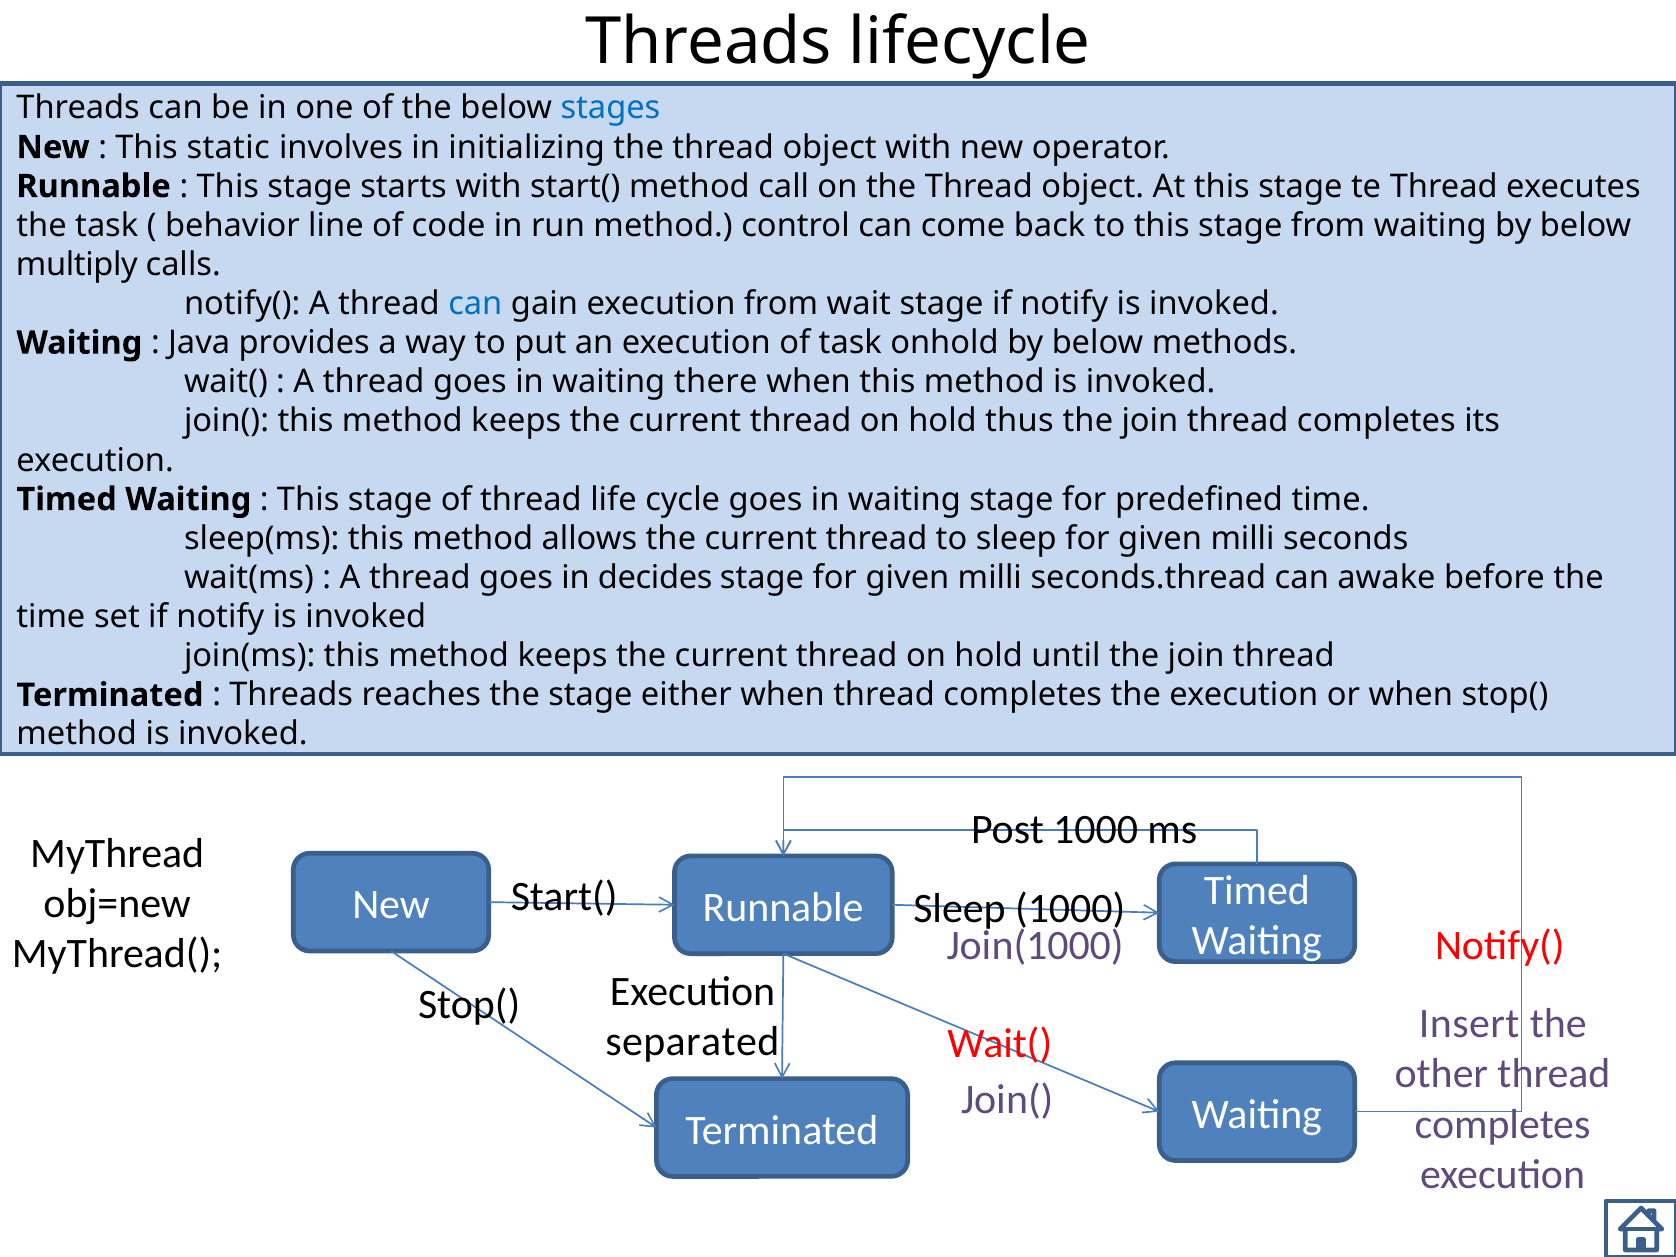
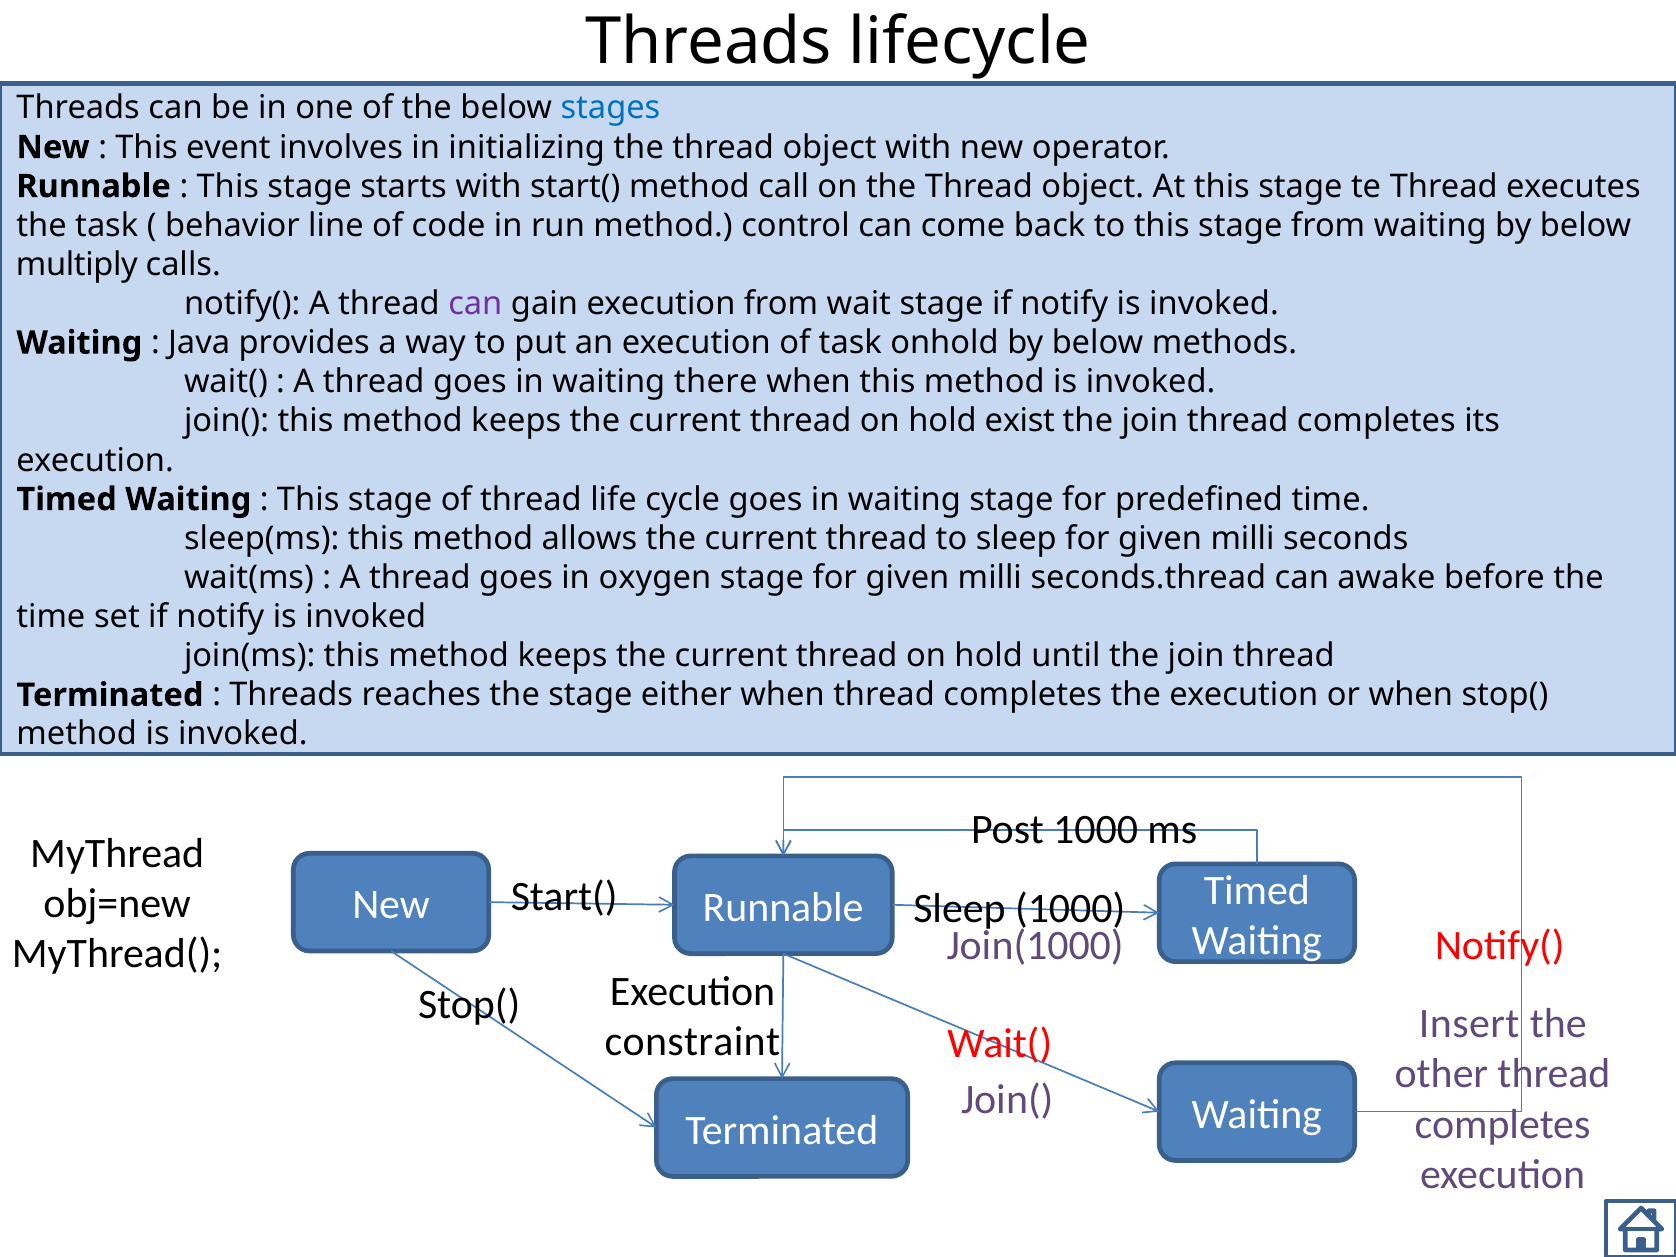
static: static -> event (228, 147)
can colour: blue -> purple (475, 304)
thus: thus -> exist (1020, 421)
decides: decides -> oxygen (655, 578)
separated: separated -> constraint (692, 1042)
